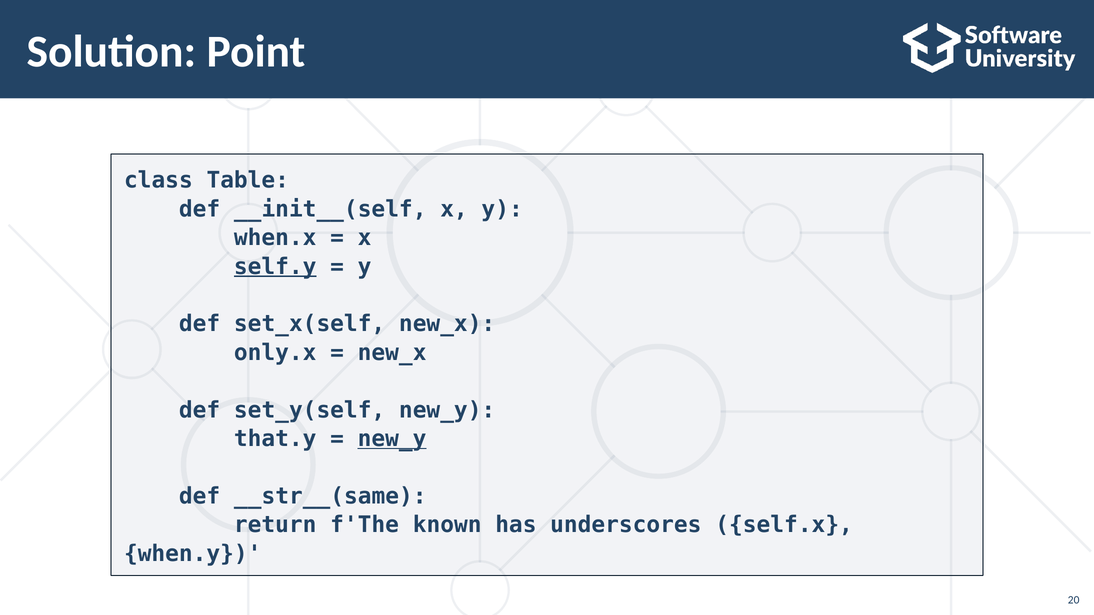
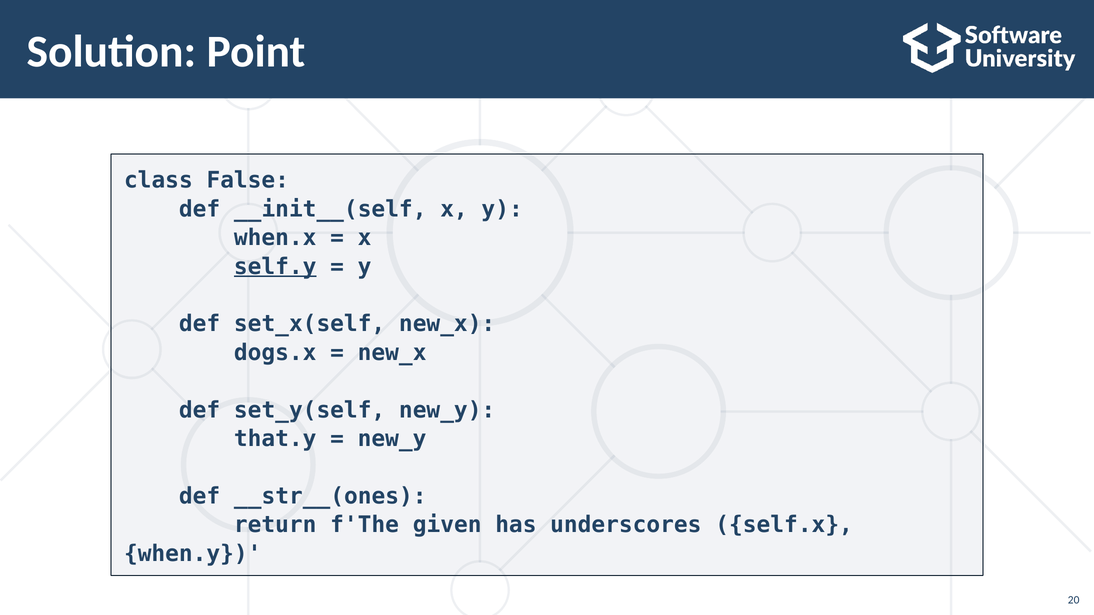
Table: Table -> False (248, 181)
only.x: only.x -> dogs.x (275, 353)
new_y underline: present -> none (392, 439)
__str__(same: __str__(same -> __str__(ones (330, 496)
known: known -> given (447, 525)
